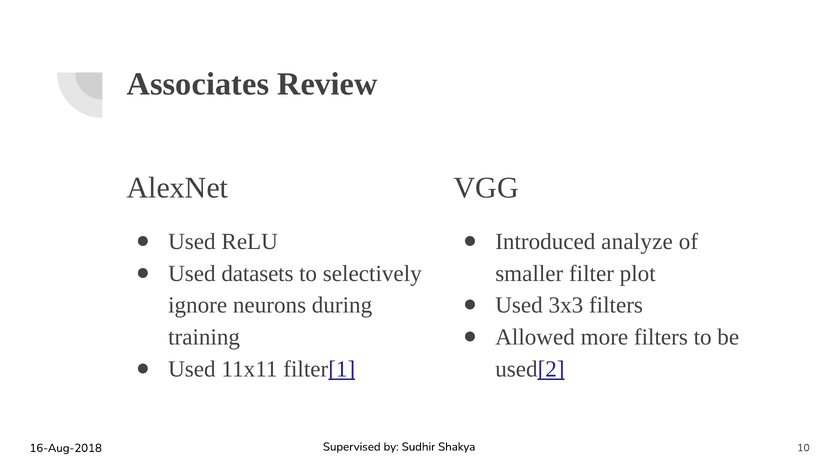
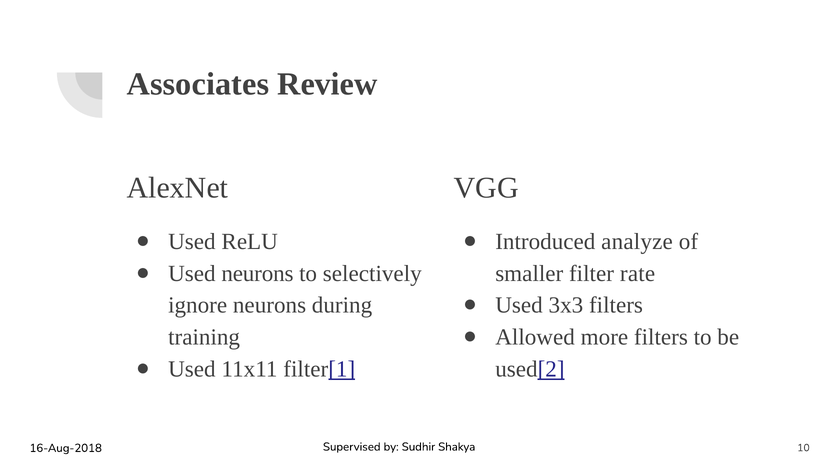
Used datasets: datasets -> neurons (257, 274)
plot: plot -> rate (638, 274)
